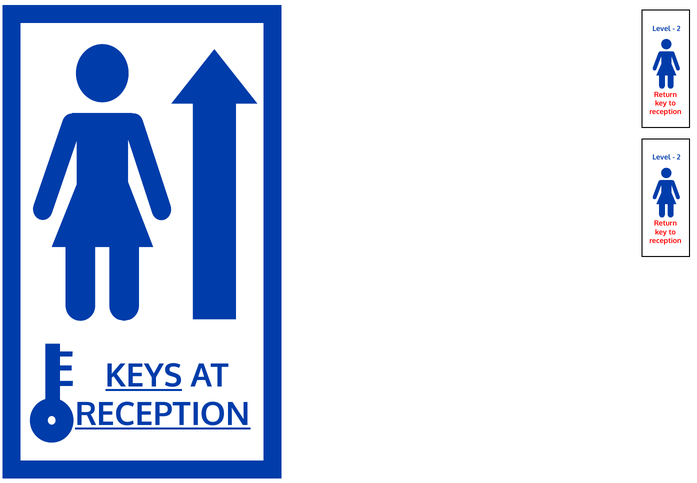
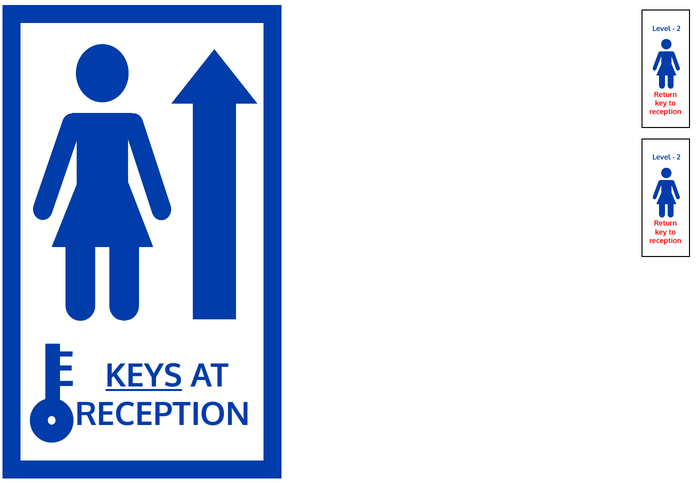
RECEPTION underline: present -> none (163, 414)
